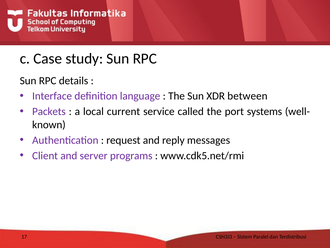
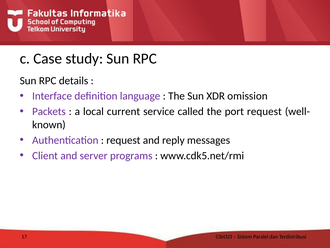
between: between -> omission (247, 96)
port systems: systems -> request (264, 111)
